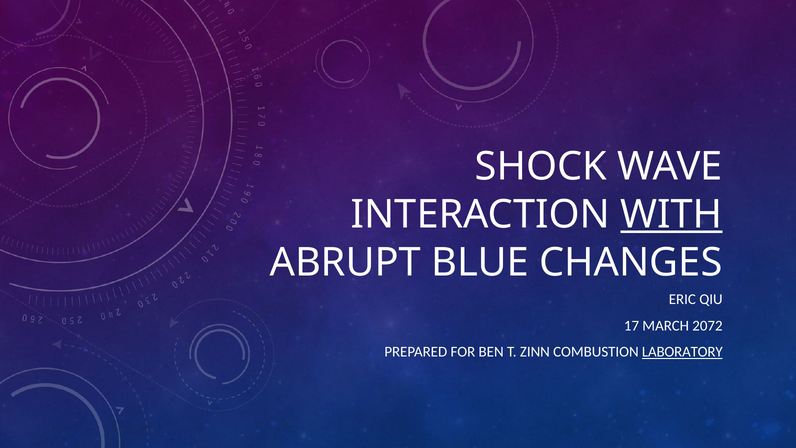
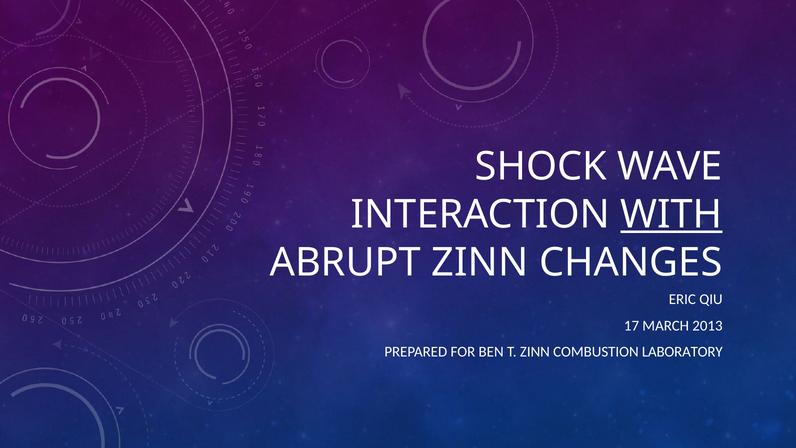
ABRUPT BLUE: BLUE -> ZINN (480, 262)
2072: 2072 -> 2013 (707, 326)
LABORATORY underline: present -> none (682, 352)
